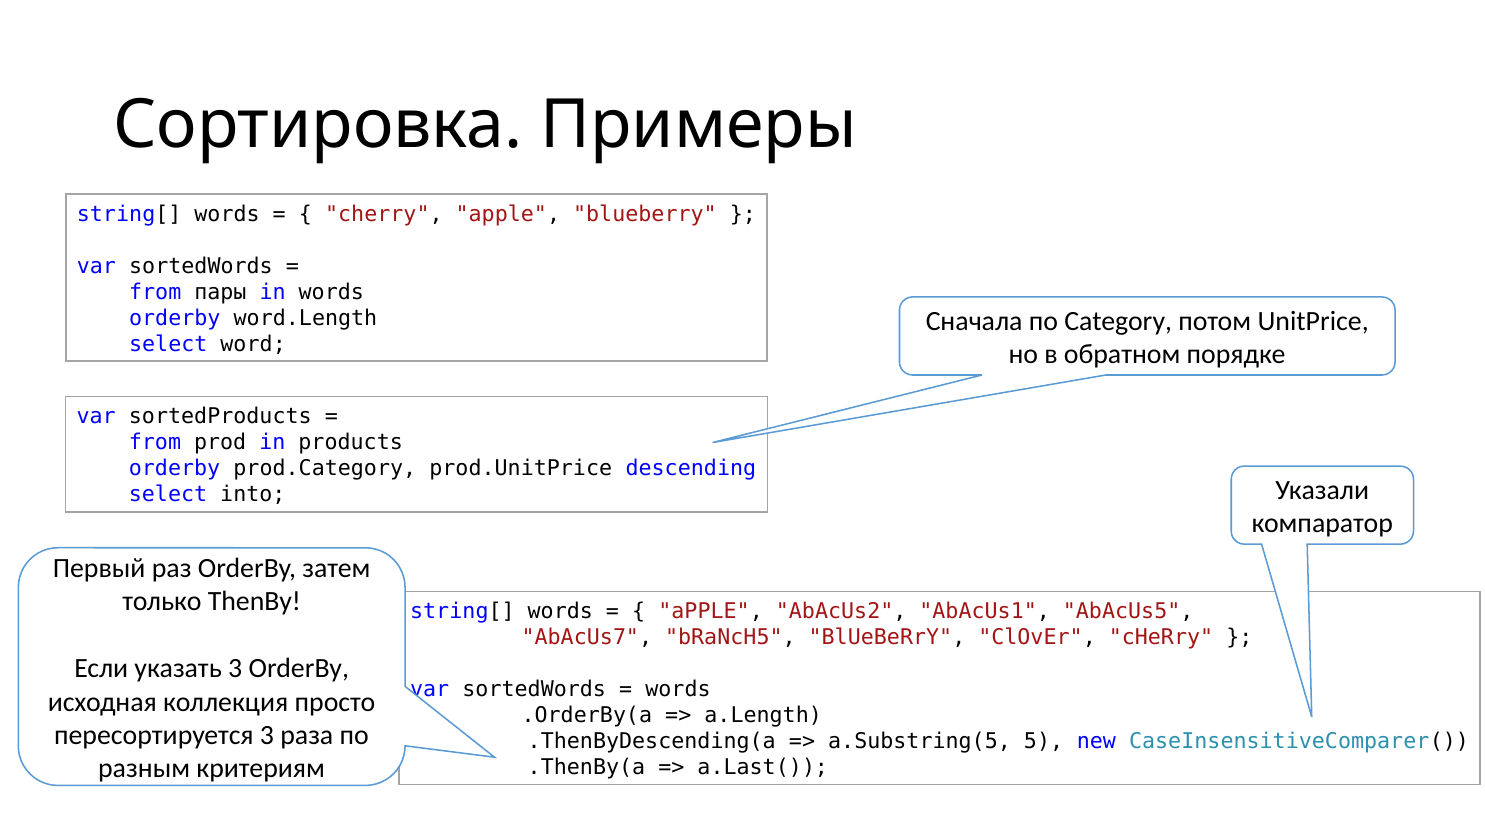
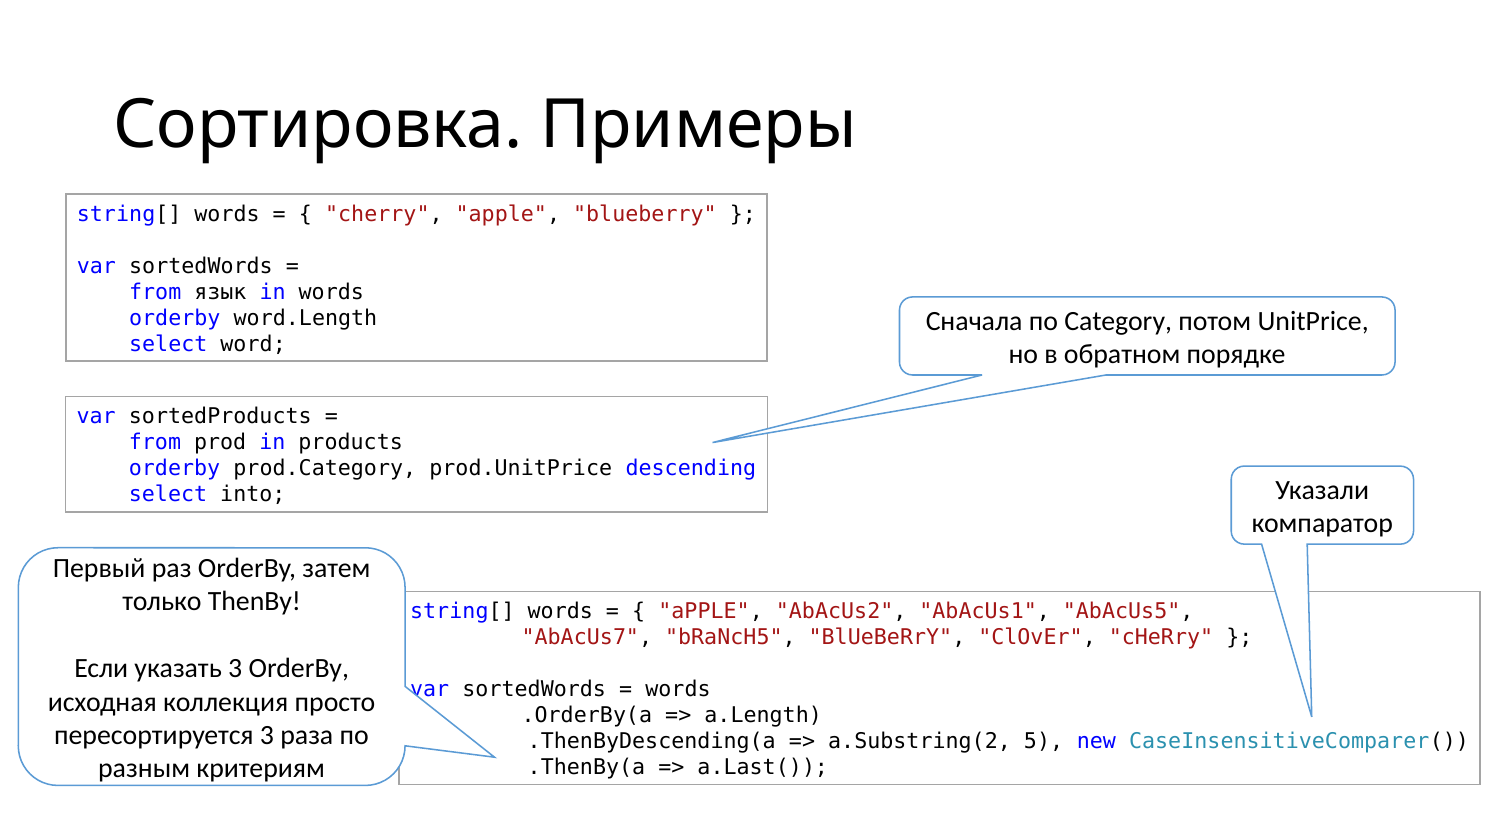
пары: пары -> язык (220, 292)
a.Substring(5: a.Substring(5 -> a.Substring(2 (920, 742)
